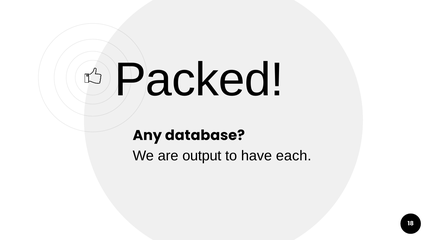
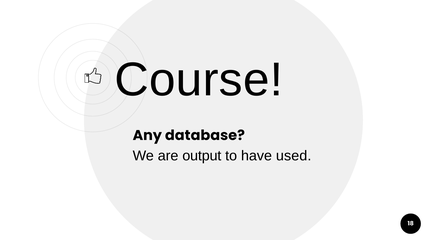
Packed: Packed -> Course (199, 80)
each: each -> used (294, 156)
